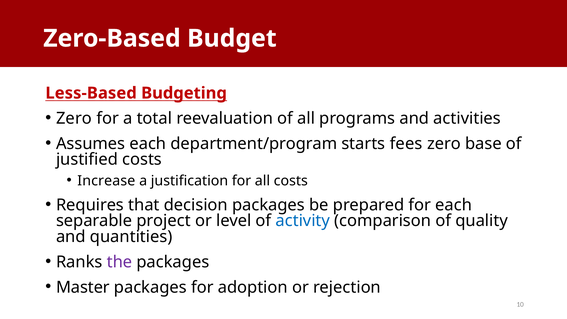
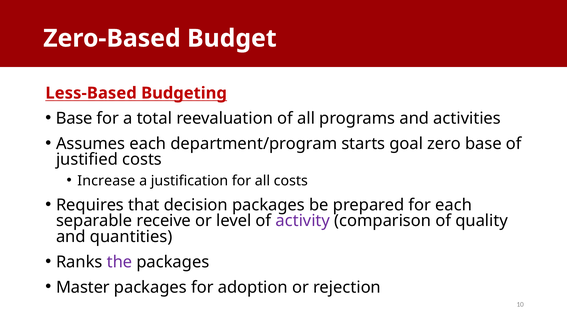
Zero: Zero -> Base (74, 118)
fees: fees -> goal (406, 144)
project: project -> receive (164, 221)
activity colour: blue -> purple (303, 221)
